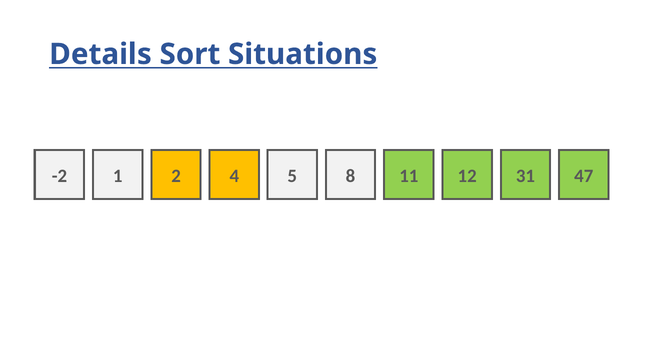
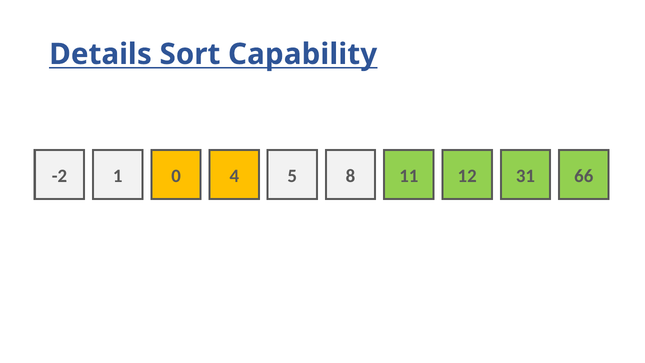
Situations: Situations -> Capability (303, 54)
2: 2 -> 0 (176, 176)
47: 47 -> 66 (584, 176)
